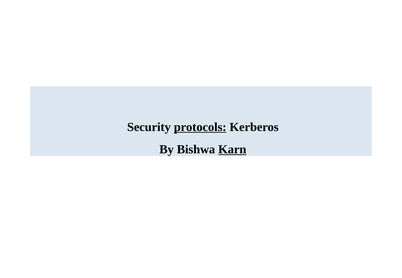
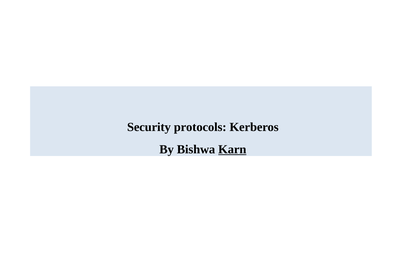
protocols underline: present -> none (200, 127)
